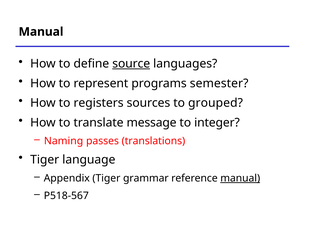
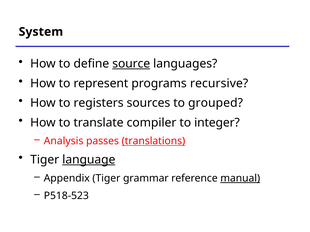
Manual: Manual -> System (41, 32)
semester: semester -> recursive (219, 84)
message: message -> compiler (152, 123)
Naming: Naming -> Analysis (64, 141)
translations underline: none -> present (153, 141)
language underline: none -> present (89, 160)
P518-567: P518-567 -> P518-523 (66, 196)
